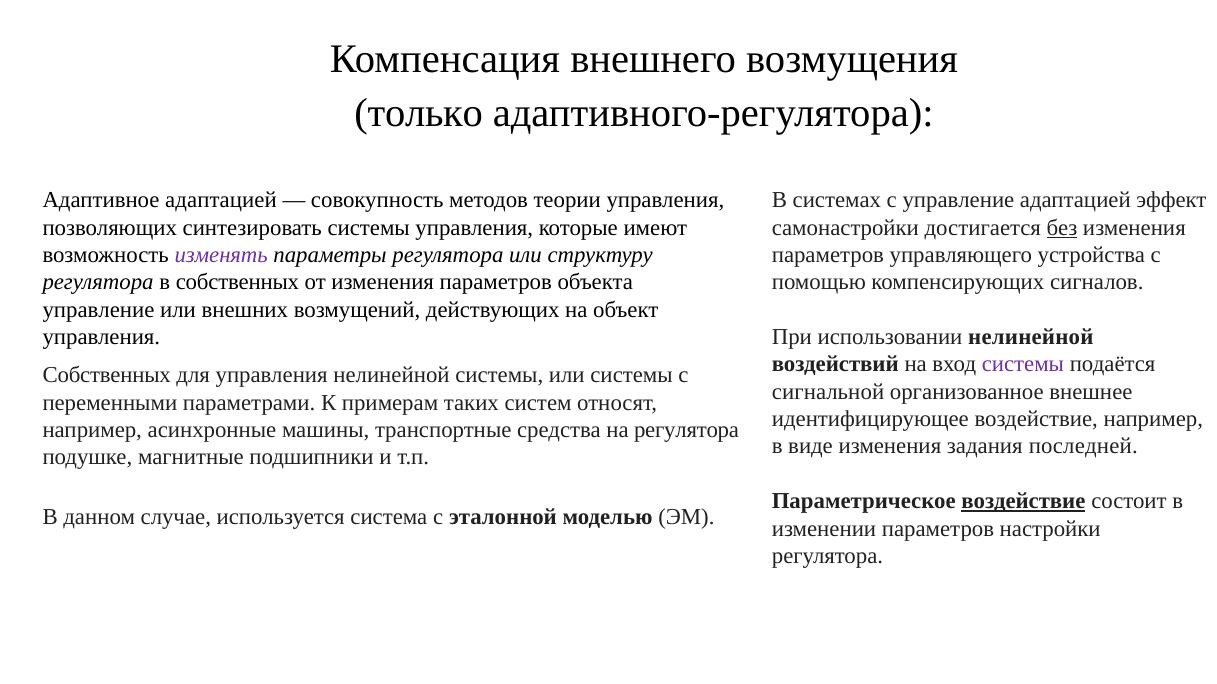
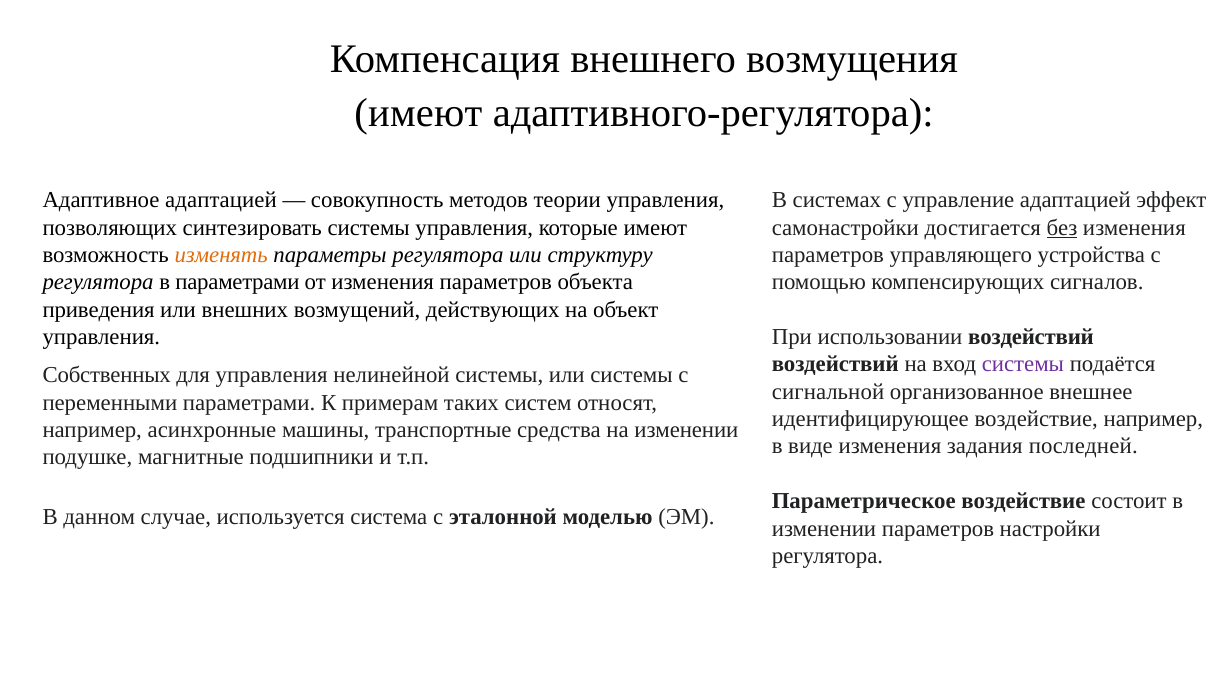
только: только -> имеют (418, 113)
изменять colour: purple -> orange (221, 255)
в собственных: собственных -> параметрами (237, 282)
управление: управление -> приведения (99, 310)
использовании нелинейной: нелинейной -> воздействий (1031, 337)
на регулятора: регулятора -> изменении (686, 430)
воздействие underline: present -> none (1023, 502)
